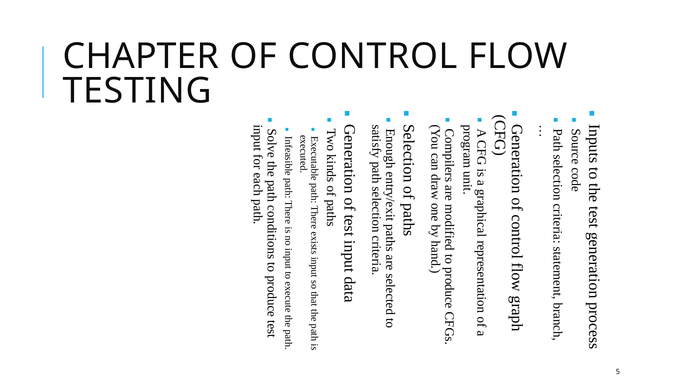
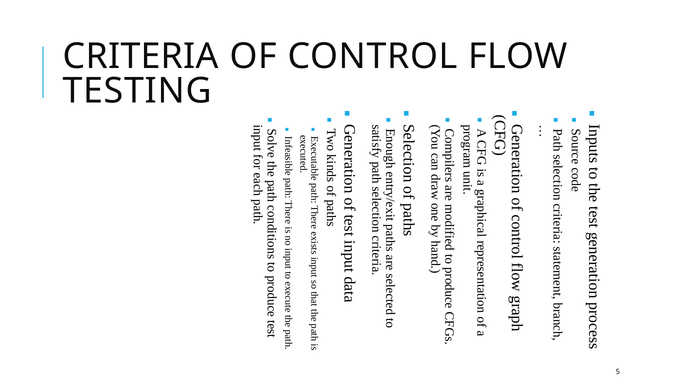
CHAPTER: CHAPTER -> CRITERIA (141, 57)
